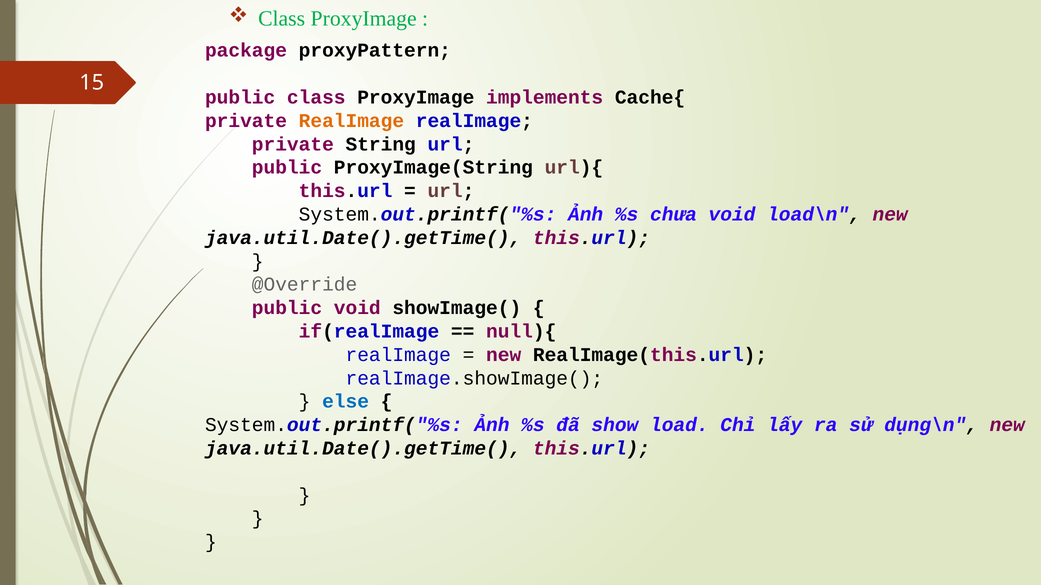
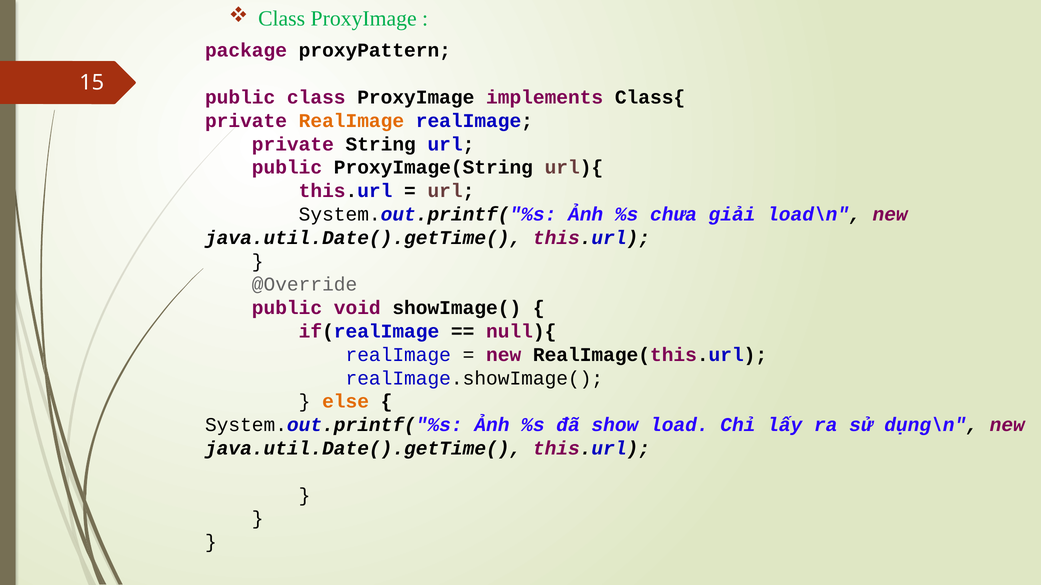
Cache{: Cache{ -> Class{ (650, 97)
chưa void: void -> giải (732, 215)
else colour: blue -> orange (346, 402)
